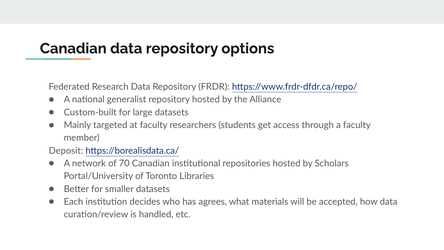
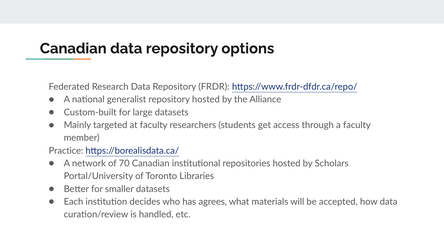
Deposit: Deposit -> Practice (66, 151)
